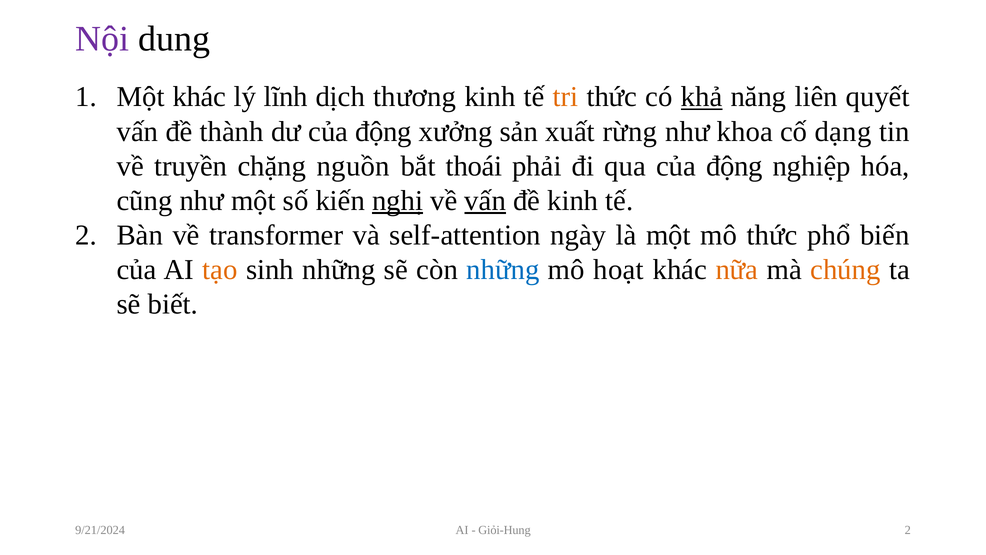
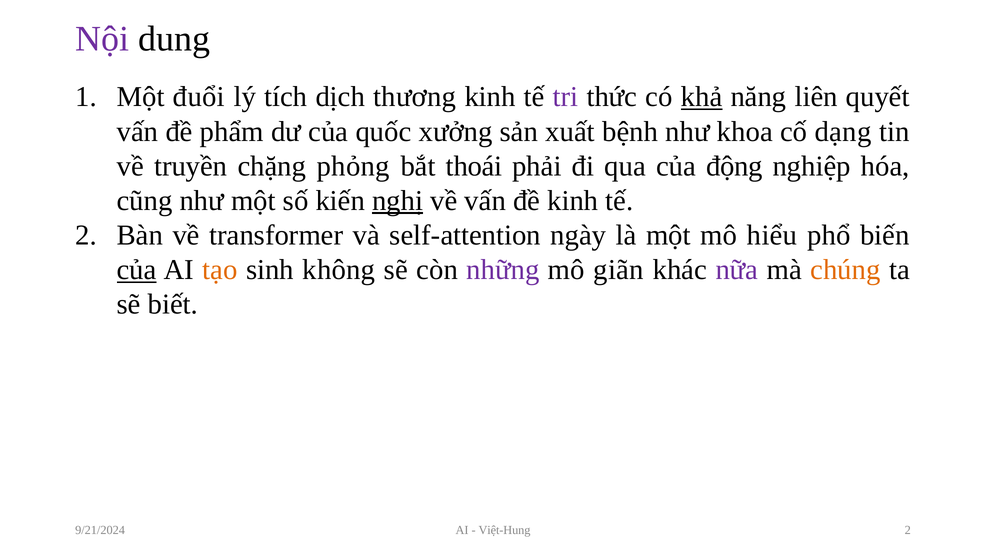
Một khác: khác -> đuổi (199, 97)
lĩnh: lĩnh -> tích (286, 97)
tri colour: orange -> purple (566, 97)
thành: thành -> phẩm (232, 131)
dư của động: động -> quốc (383, 131)
rừng: rừng -> bệnh (630, 131)
nguồn: nguồn -> phỏng (353, 166)
vấn underline: present -> none (485, 201)
mô thức: thức -> hiểu (772, 235)
của underline: none -> present (137, 270)
sinh những: những -> không (339, 270)
những colour: blue -> purple (503, 270)
hoạt: hoạt -> giãn (619, 270)
nữa colour: orange -> purple (737, 270)
Giỏi-Hung: Giỏi-Hung -> Việt-Hung (504, 530)
